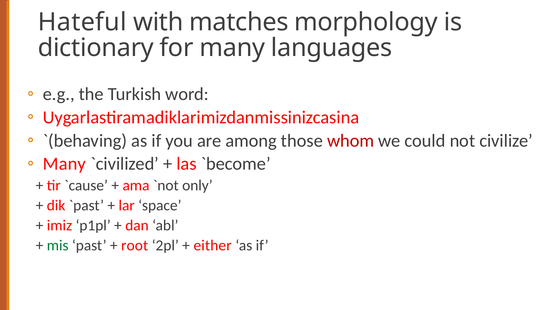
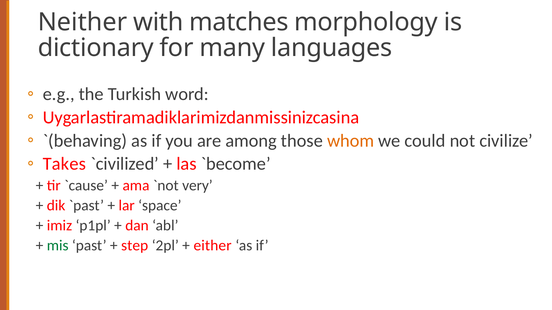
Hateful: Hateful -> Neither (82, 22)
whom colour: red -> orange (351, 141)
Many: Many -> Takes (64, 164)
only: only -> very (197, 186)
root: root -> step (135, 246)
